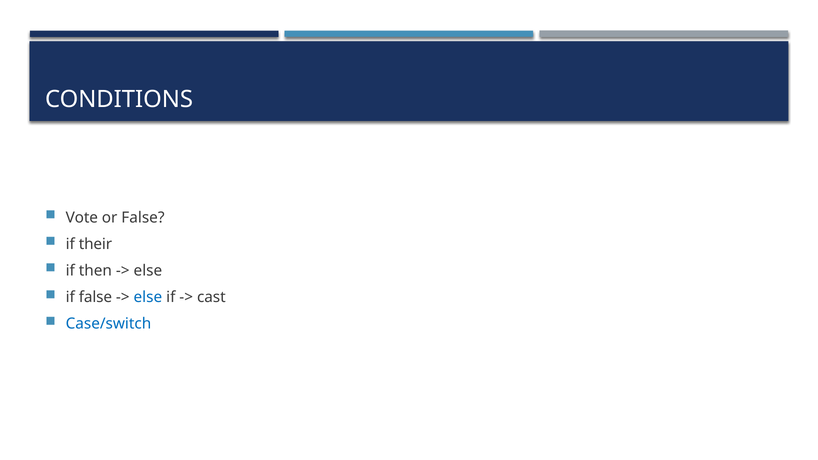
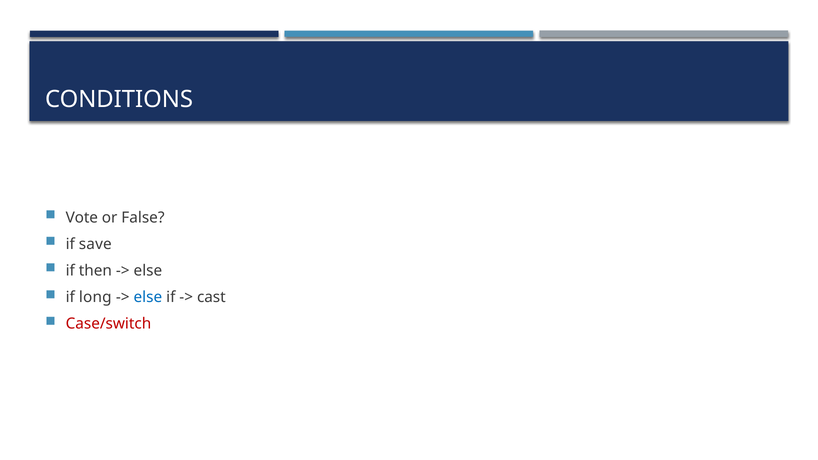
their: their -> save (95, 244)
if false: false -> long (95, 297)
Case/switch colour: blue -> red (108, 324)
